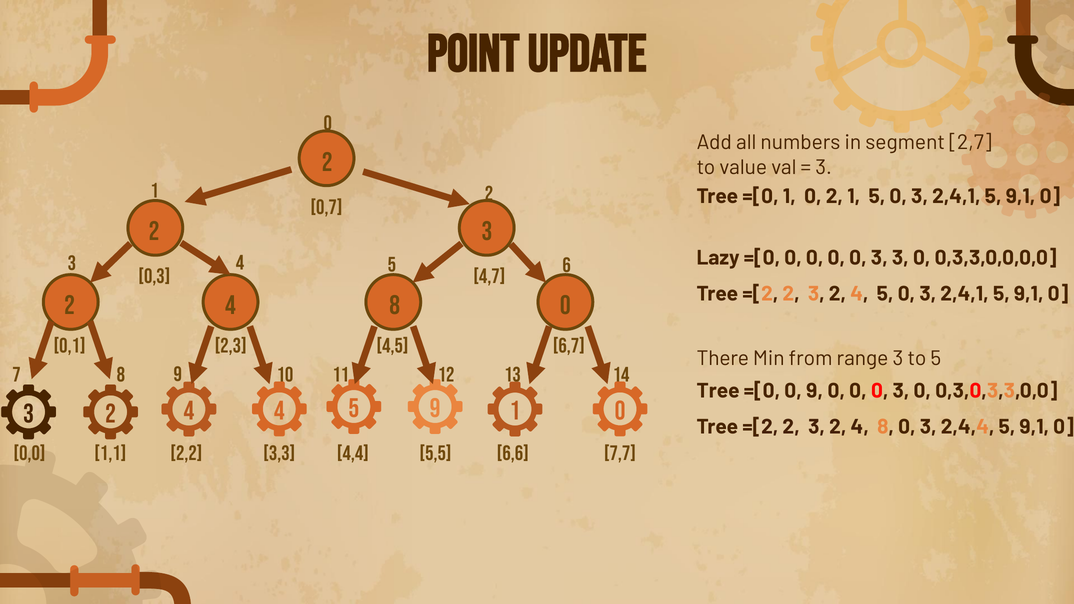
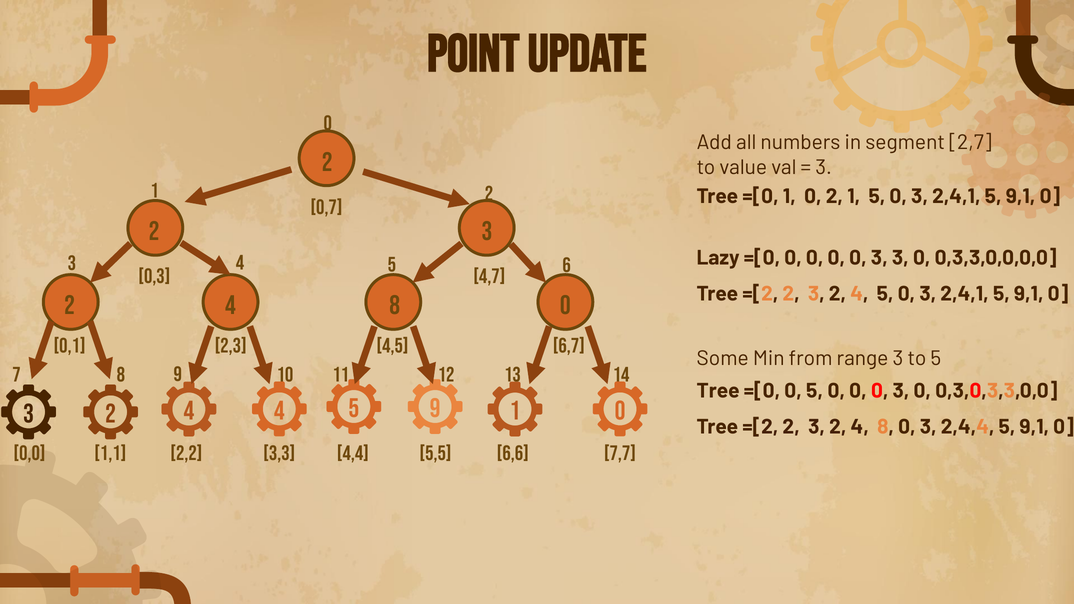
There: There -> Some (723, 359)
0 9: 9 -> 5 (815, 391)
